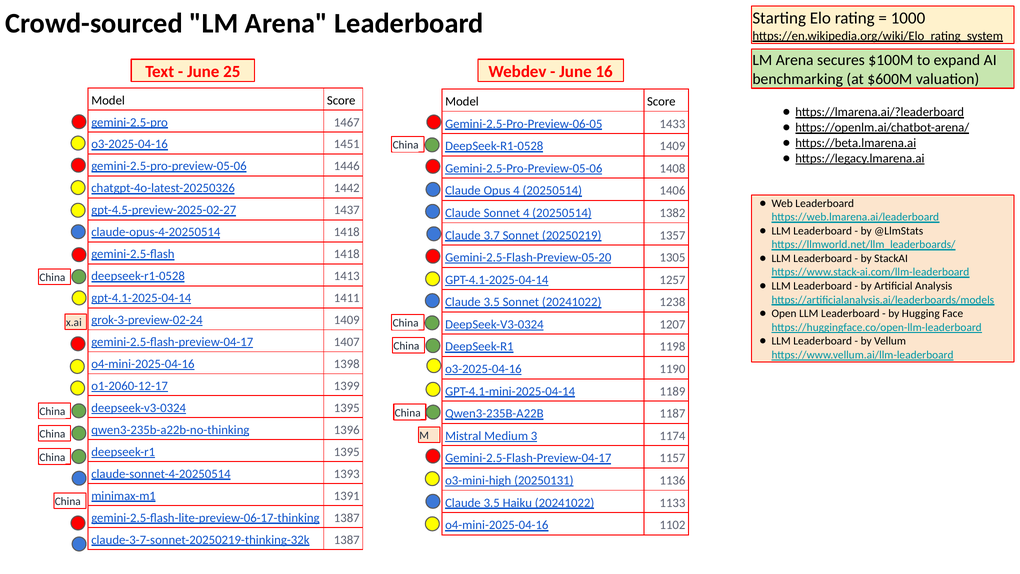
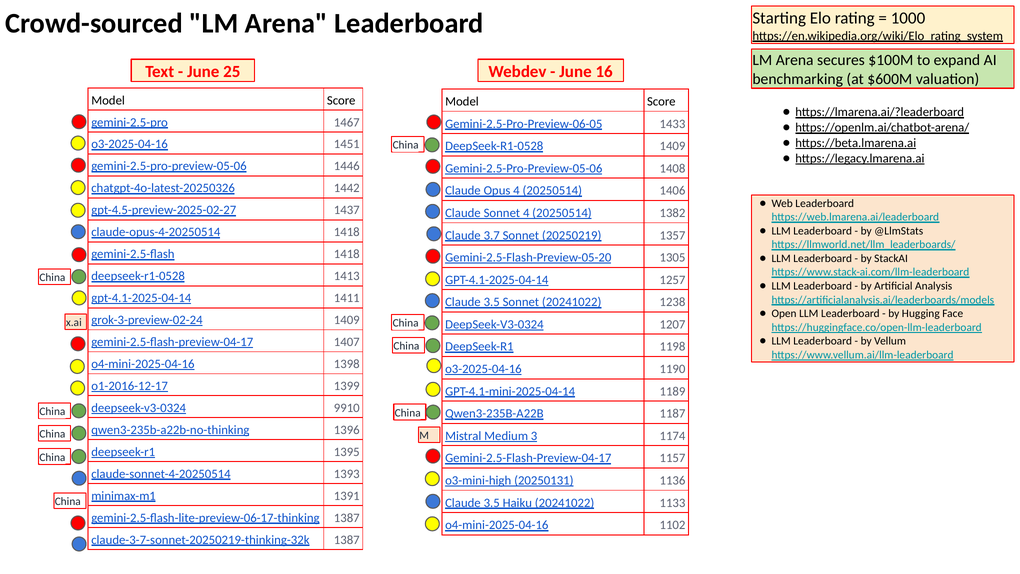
o1-2060-12-17: o1-2060-12-17 -> o1-2016-12-17 (130, 386)
deepseek-v3-0324 1395: 1395 -> 9910 (347, 408)
